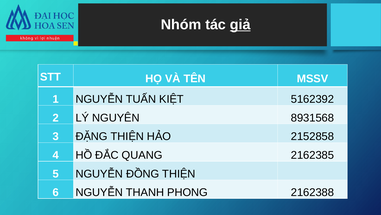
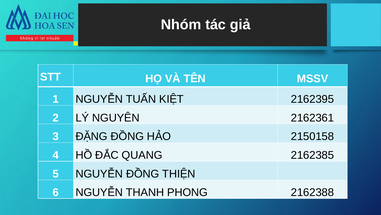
giả underline: present -> none (240, 25)
5162392: 5162392 -> 2162395 (312, 99)
8931568: 8931568 -> 2162361 (312, 118)
ĐẶNG THIỆN: THIỆN -> ĐỒNG (127, 136)
2152858: 2152858 -> 2150158 (312, 136)
